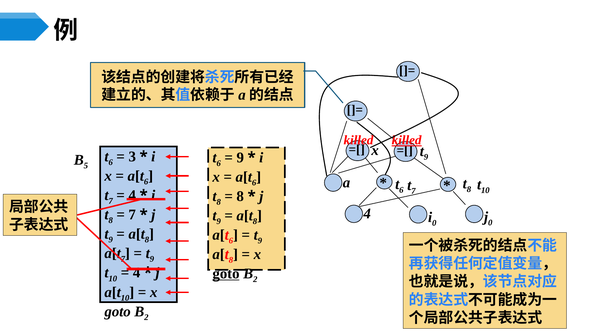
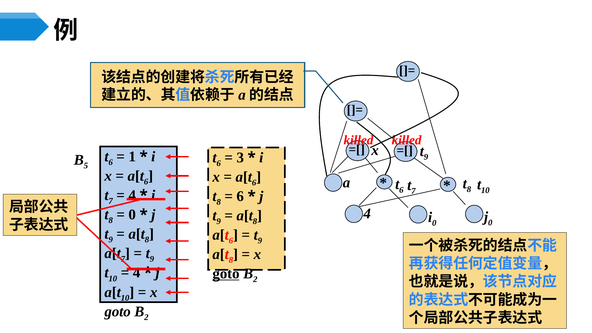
killed underline: present -> none (407, 140)
3: 3 -> 1 (132, 157)
9: 9 -> 3 (240, 157)
8: 8 -> 6 (240, 196)
7: 7 -> 0 (132, 215)
